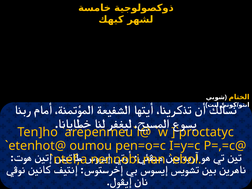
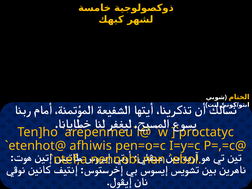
oumou: oumou -> afhiwis (91, 146)
